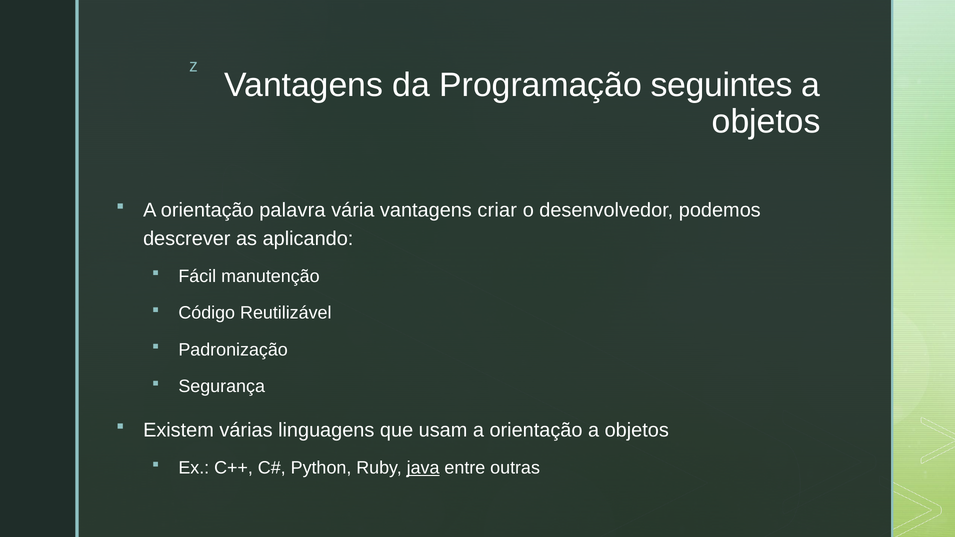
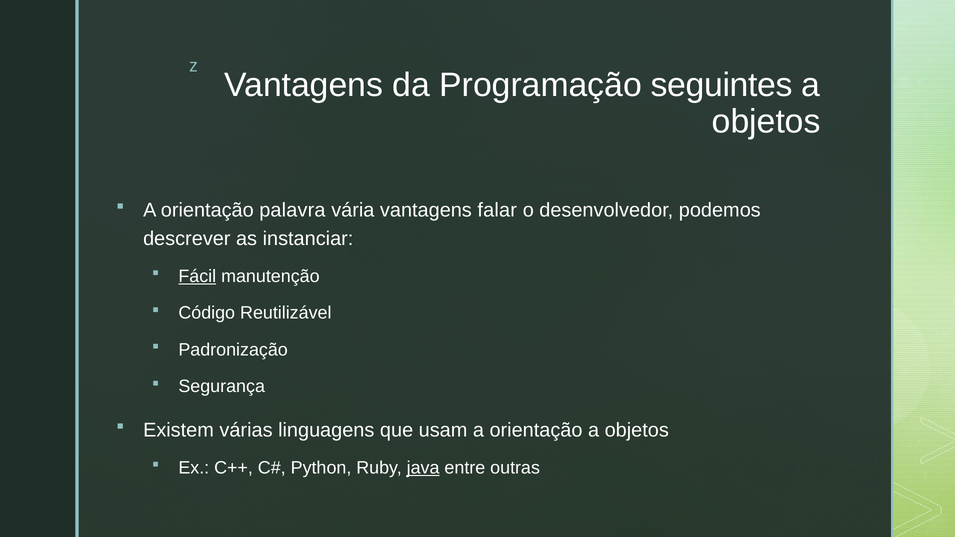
criar: criar -> falar (497, 210)
aplicando: aplicando -> instanciar (308, 239)
Fácil underline: none -> present (197, 276)
